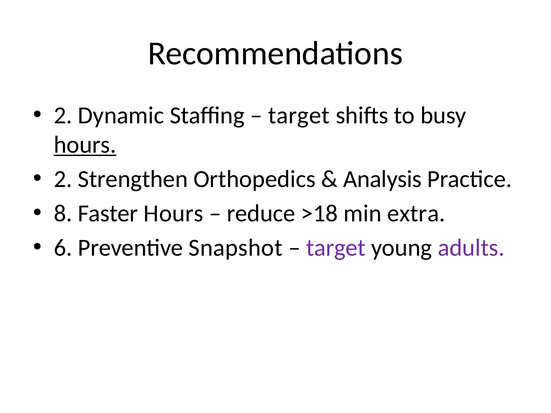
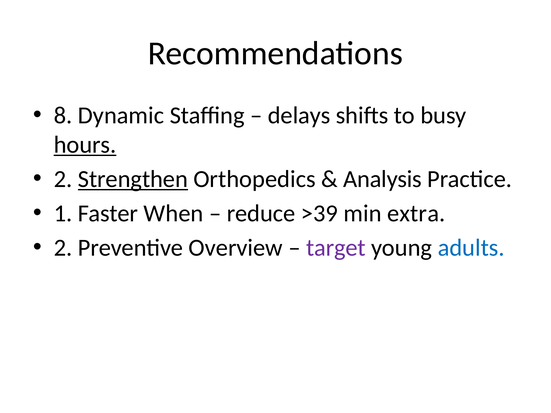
2: 2 -> 8 (63, 116)
target: target -> delays (299, 116)
Strengthen underline: none -> present (133, 179)
8: 8 -> 1 (63, 214)
Faster Hours: Hours -> When (174, 214)
>18: >18 -> >39 (319, 214)
6: 6 -> 2 (63, 248)
Snapshot: Snapshot -> Overview (236, 248)
adults colour: purple -> blue (471, 248)
